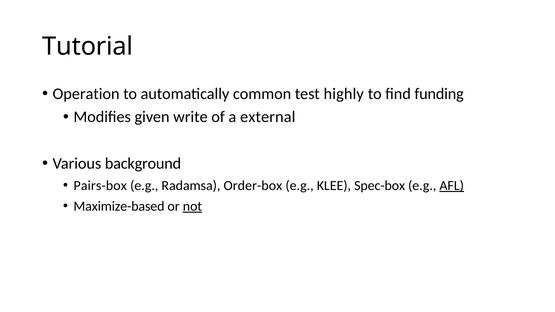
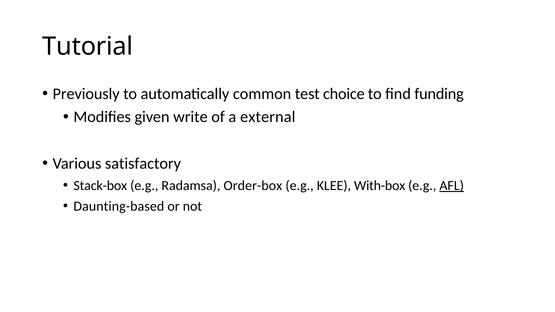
Operation: Operation -> Previously (86, 94)
highly: highly -> choice (344, 94)
background: background -> satisfactory (143, 164)
Pairs-box: Pairs-box -> Stack-box (100, 186)
Spec-box: Spec-box -> With-box (380, 186)
Maximize-based: Maximize-based -> Daunting-based (119, 206)
not underline: present -> none (192, 206)
